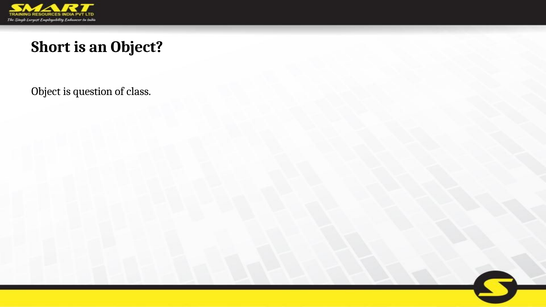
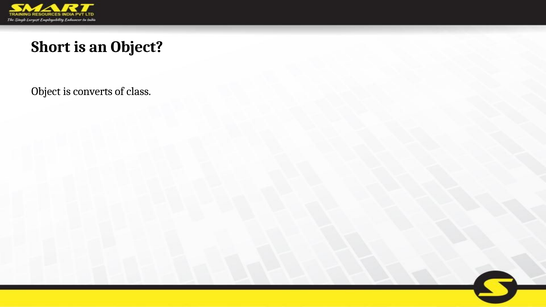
question: question -> converts (93, 92)
